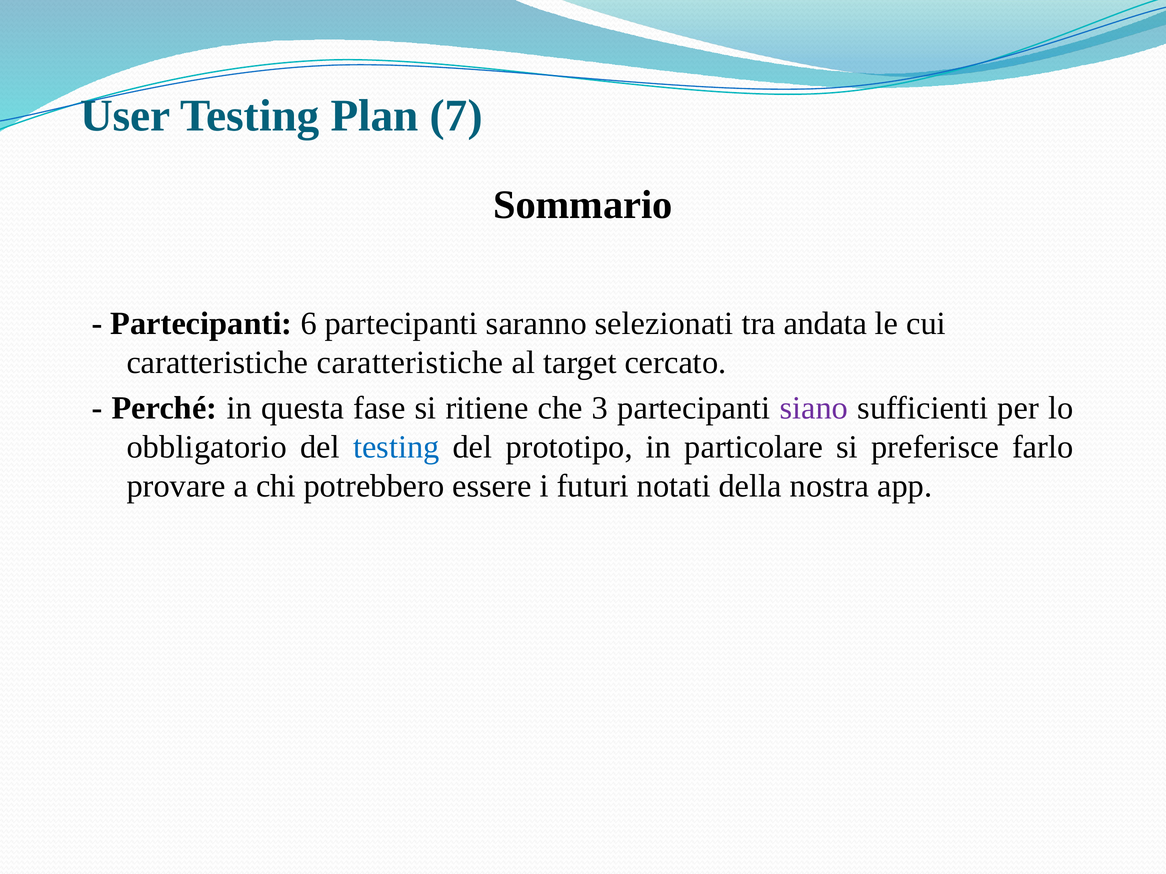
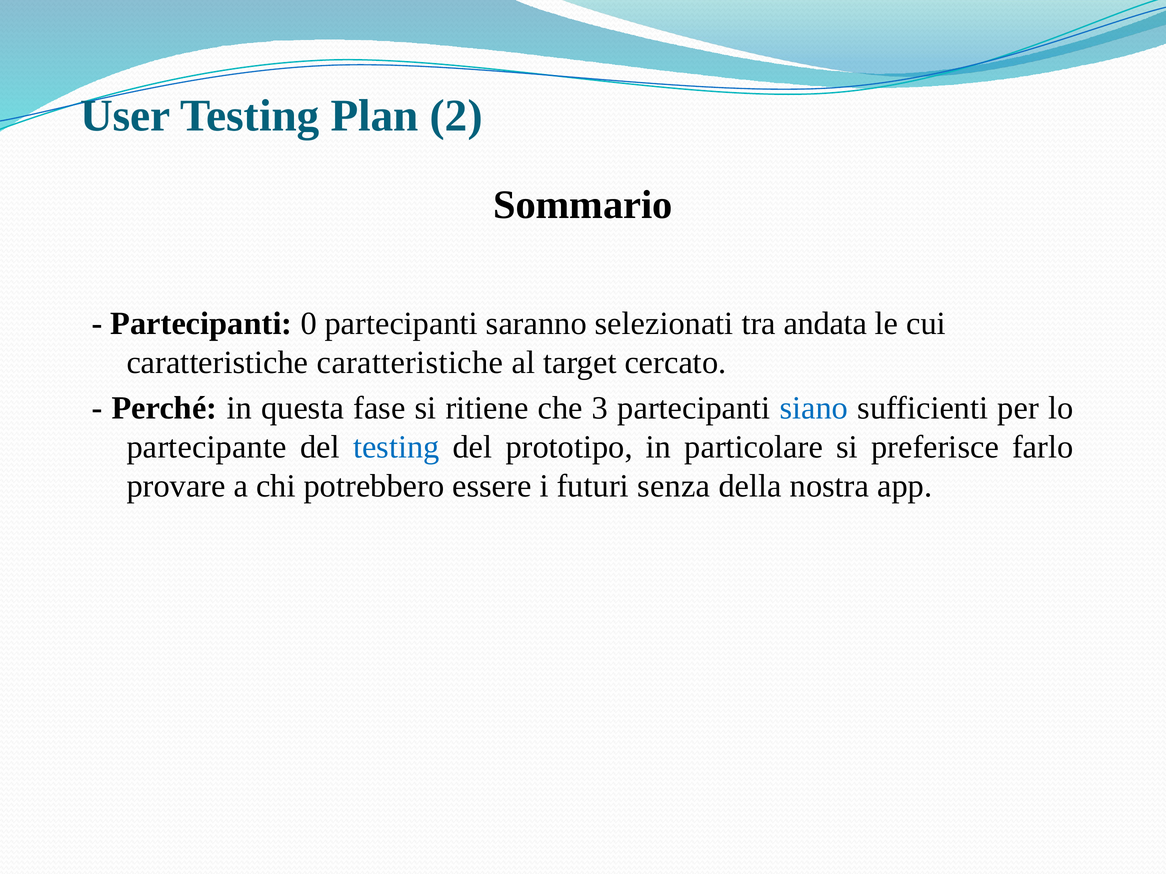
7: 7 -> 2 (456, 116)
6: 6 -> 0 (309, 324)
siano colour: purple -> blue (814, 408)
obbligatorio: obbligatorio -> partecipante (207, 447)
notati: notati -> senza (674, 486)
